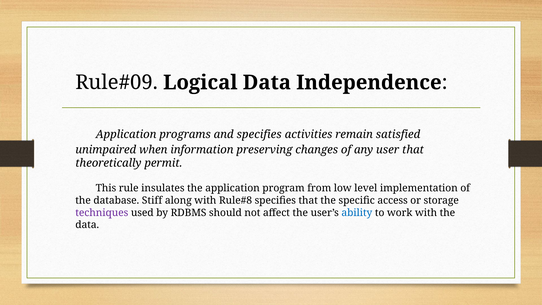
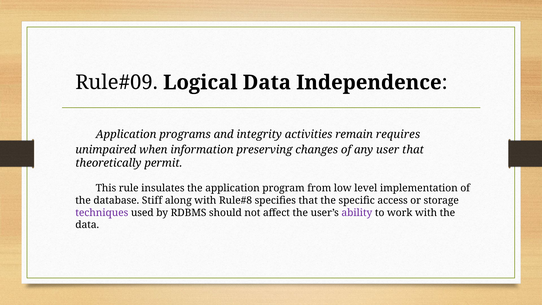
and specifies: specifies -> integrity (259, 134)
satisfied: satisfied -> requires (398, 134)
ability colour: blue -> purple (357, 213)
